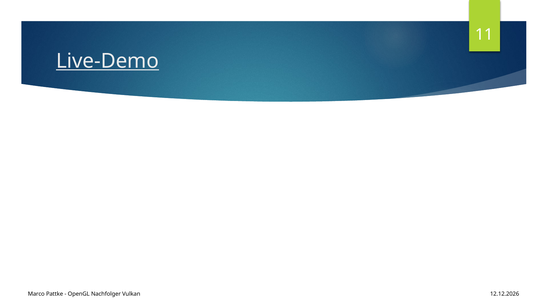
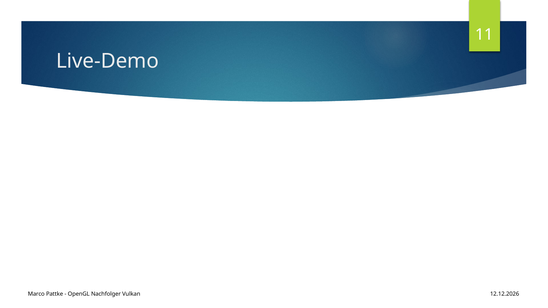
Live-Demo underline: present -> none (107, 61)
